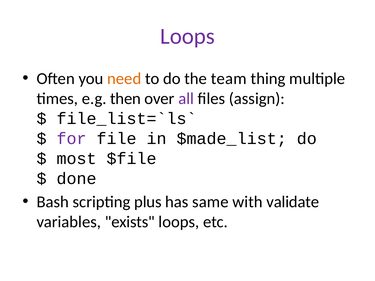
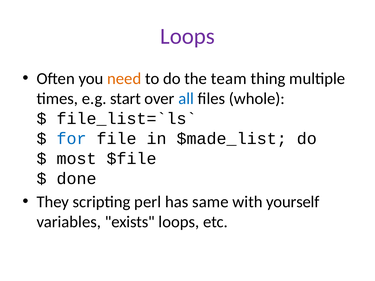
then: then -> start (126, 99)
all colour: purple -> blue (186, 99)
assign: assign -> whole (257, 99)
for colour: purple -> blue (72, 139)
Bash: Bash -> They (53, 202)
plus: plus -> perl (148, 202)
validate: validate -> yourself (293, 202)
